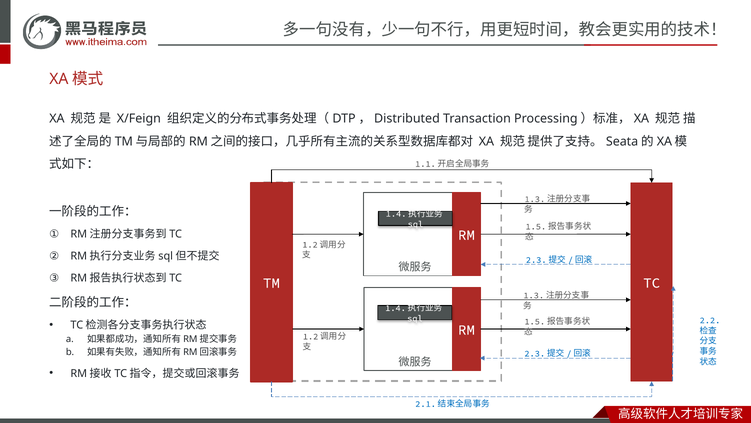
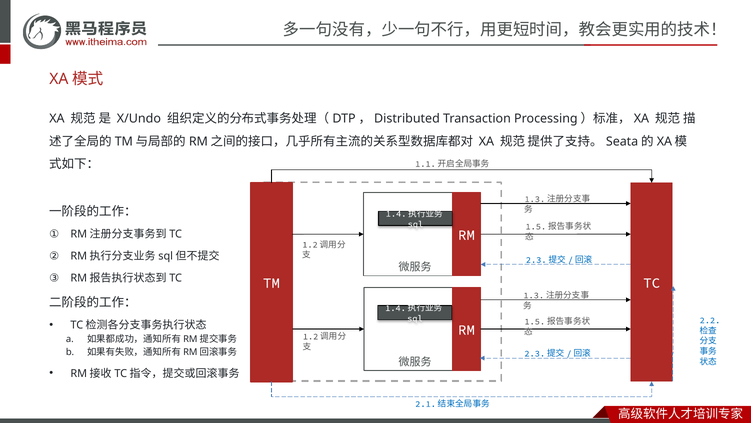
X/Feign: X/Feign -> X/Undo (139, 119)
